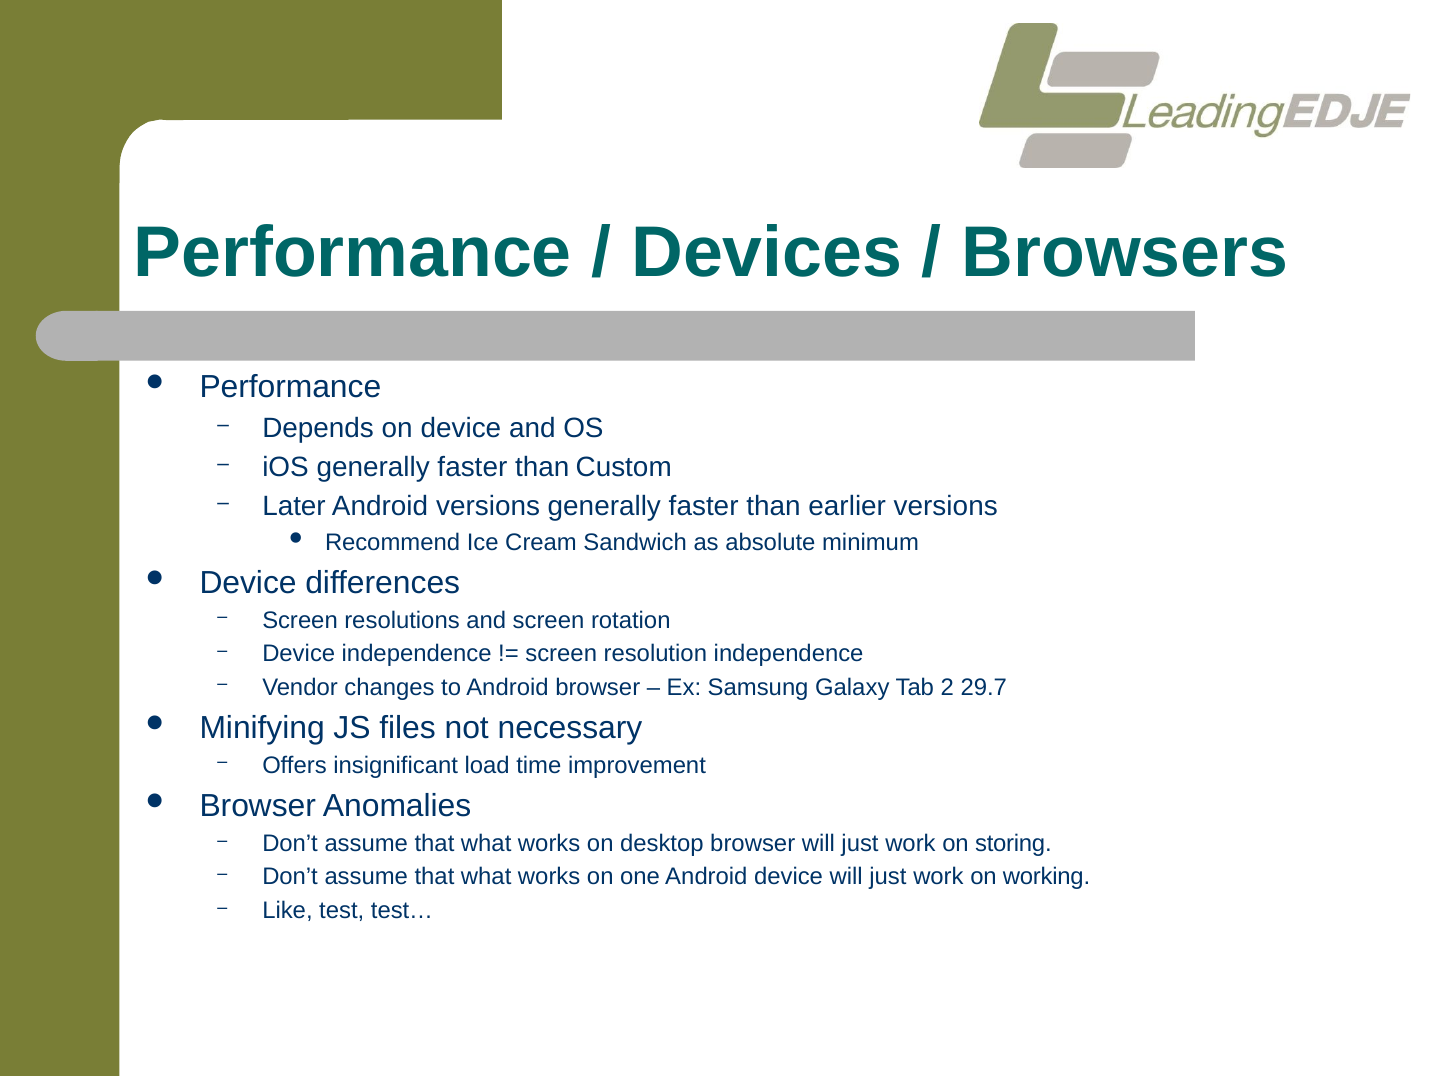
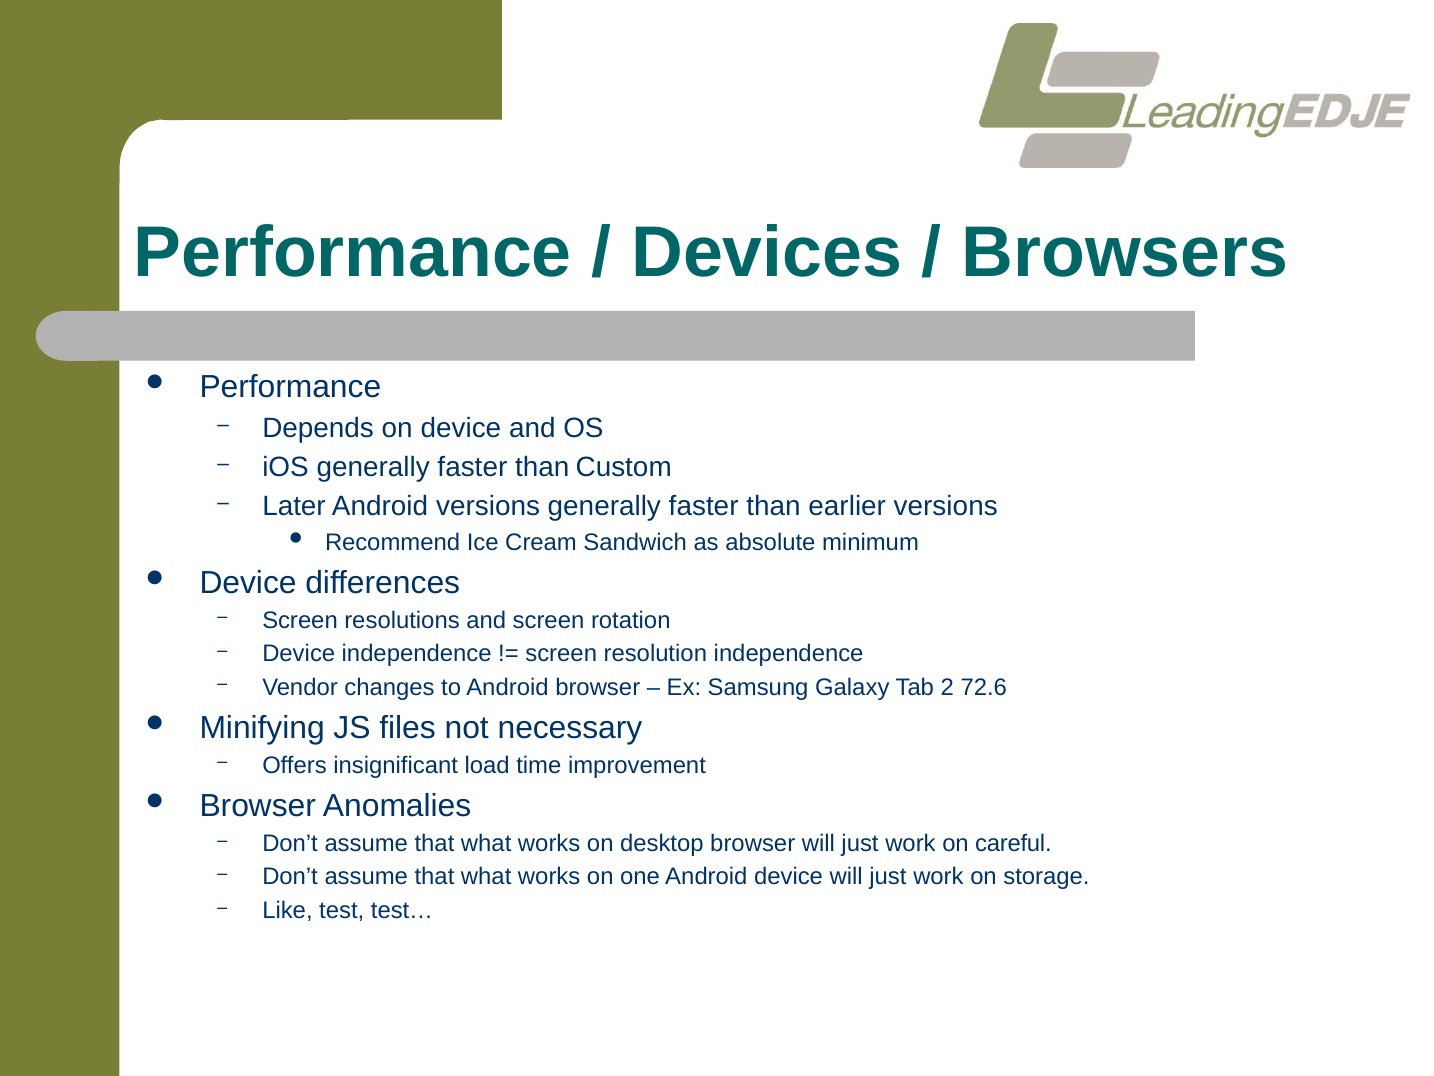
29.7: 29.7 -> 72.6 (984, 687)
storing: storing -> careful (1013, 843)
working: working -> storage (1046, 877)
